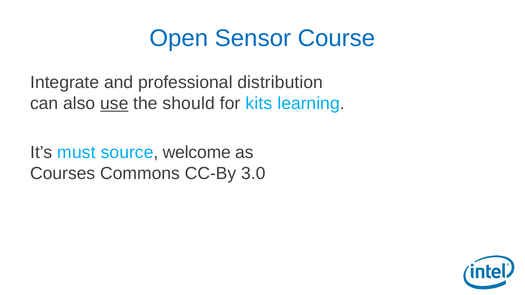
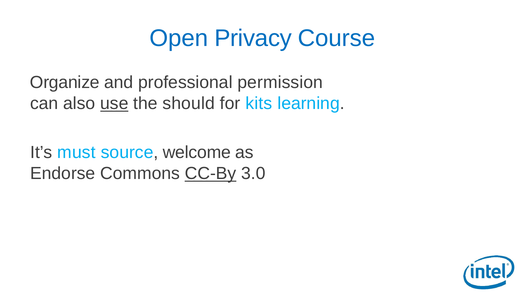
Sensor: Sensor -> Privacy (253, 38)
Integrate: Integrate -> Organize (65, 83)
distribution: distribution -> permission (280, 83)
Courses: Courses -> Endorse (63, 174)
CC-By underline: none -> present (211, 174)
